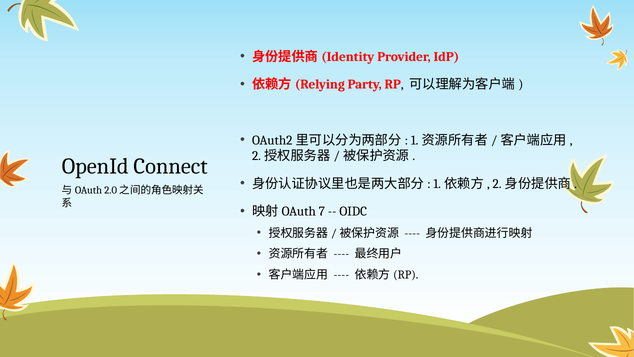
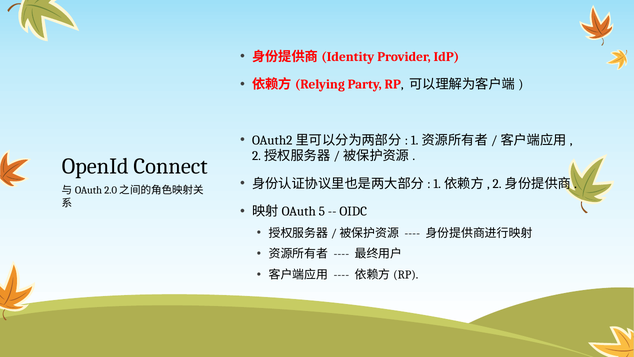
7: 7 -> 5 (322, 211)
